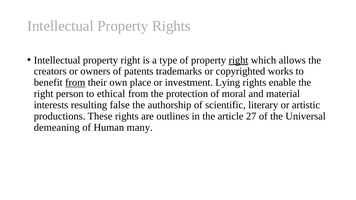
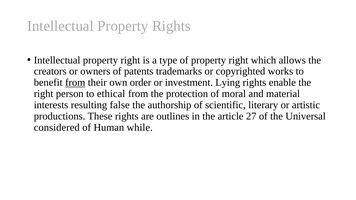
right underline: present -> none (238, 60)
place: place -> order (141, 83)
demeaning: demeaning -> considered (57, 127)
many: many -> while (140, 127)
